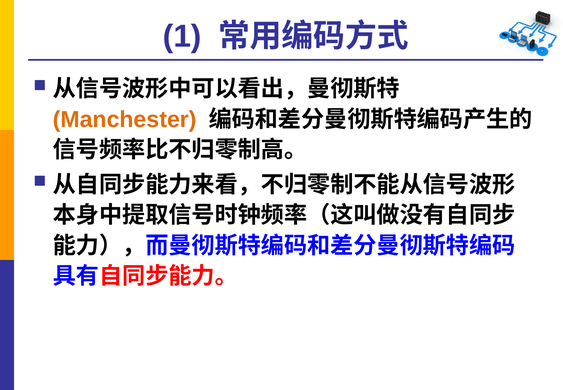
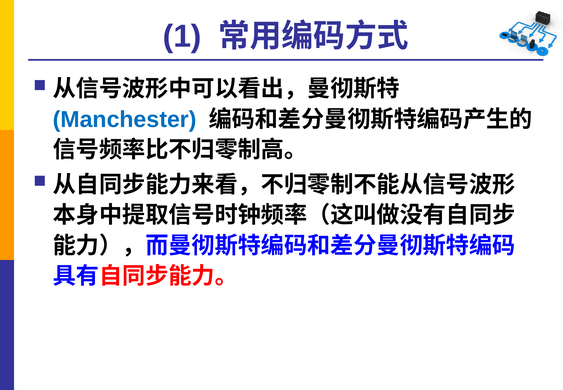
Manchester colour: orange -> blue (125, 119)
